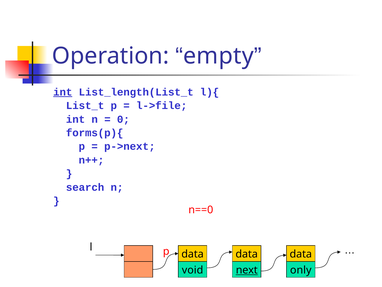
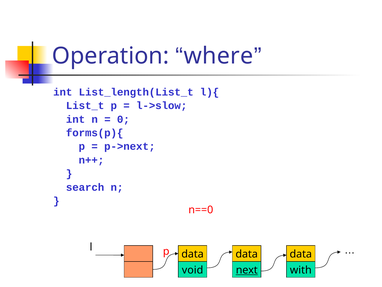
empty: empty -> where (218, 56)
int underline: present -> none (63, 92)
l->file: l->file -> l->slow (162, 105)
only: only -> with (301, 270)
